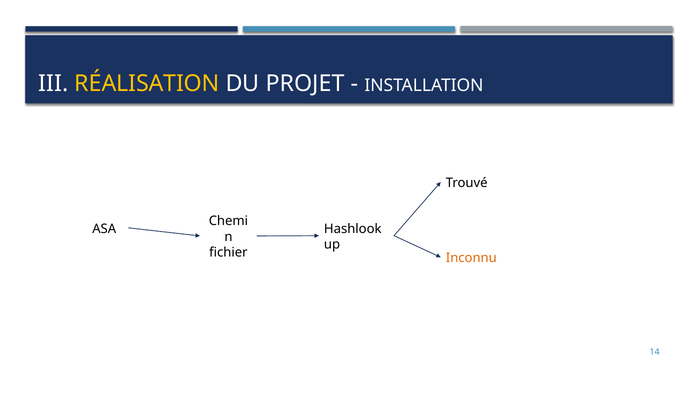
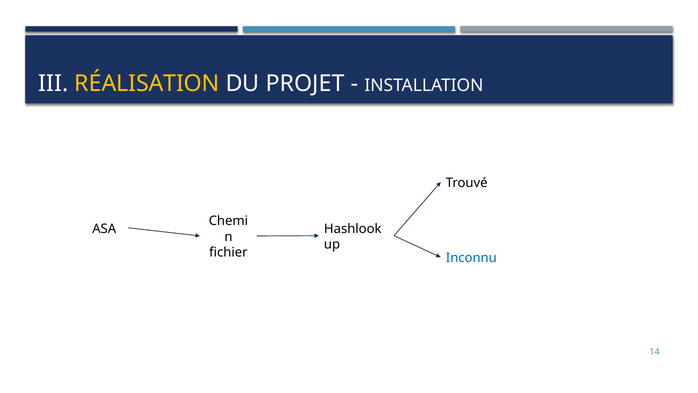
Inconnu colour: orange -> blue (471, 258)
